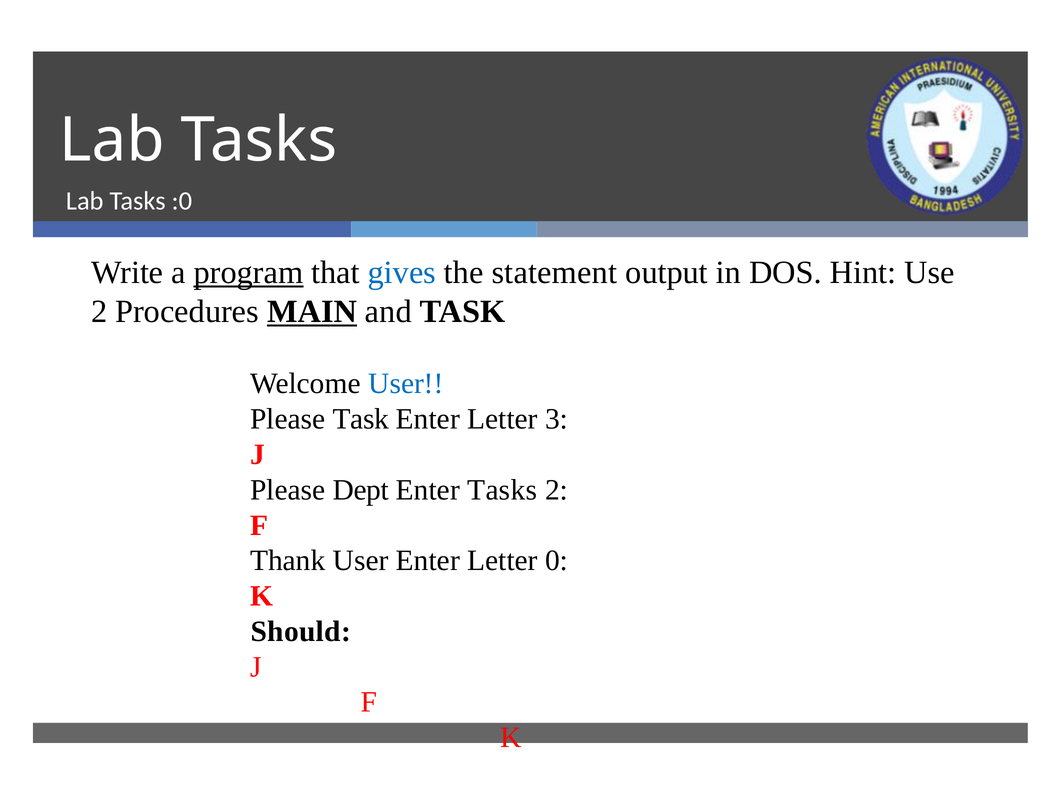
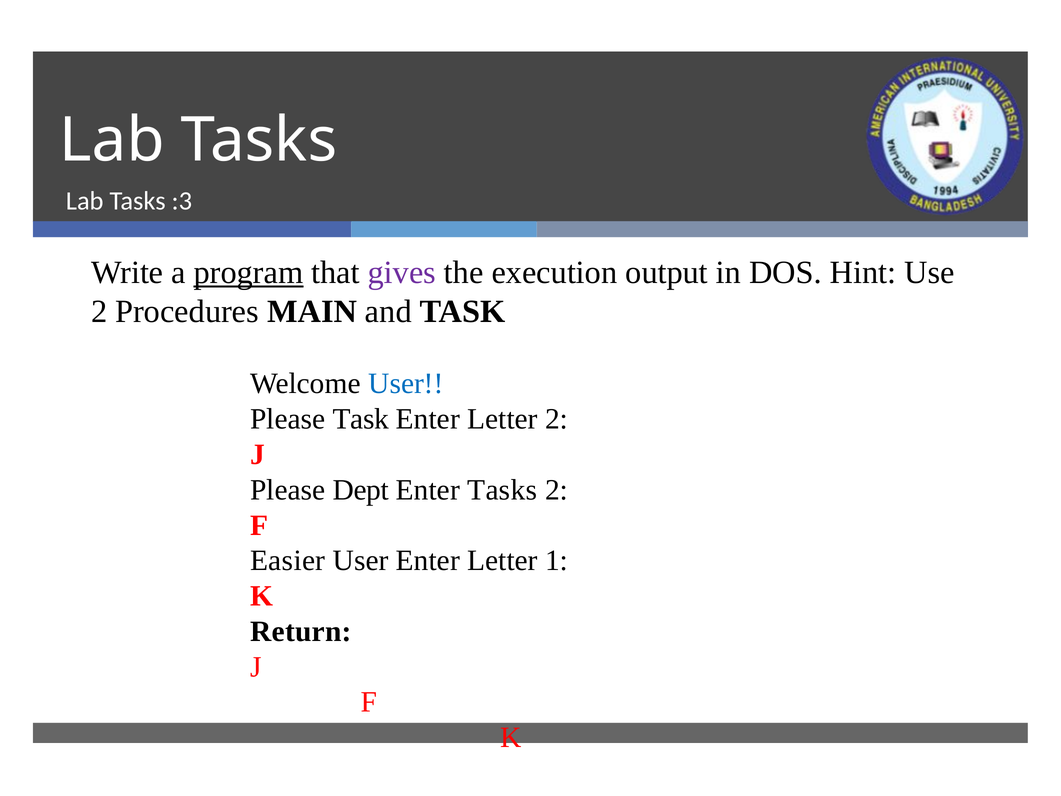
:0: :0 -> :3 (182, 201)
gives colour: blue -> purple (402, 272)
statement: statement -> execution (554, 272)
MAIN underline: present -> none (312, 311)
Letter 3: 3 -> 2 (556, 419)
Thank: Thank -> Easier (288, 560)
0: 0 -> 1 (556, 560)
Should: Should -> Return (301, 631)
